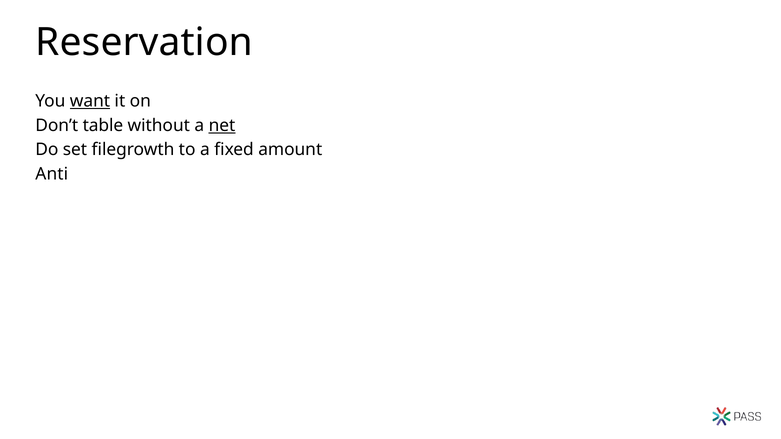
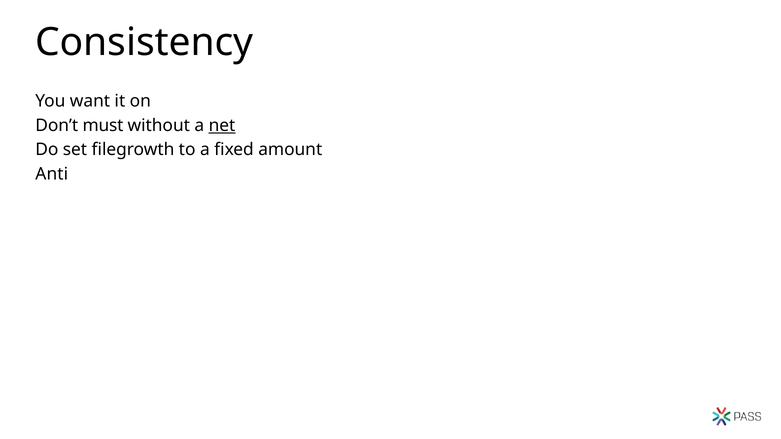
Reservation: Reservation -> Consistency (144, 43)
want underline: present -> none (90, 101)
table: table -> must (103, 125)
